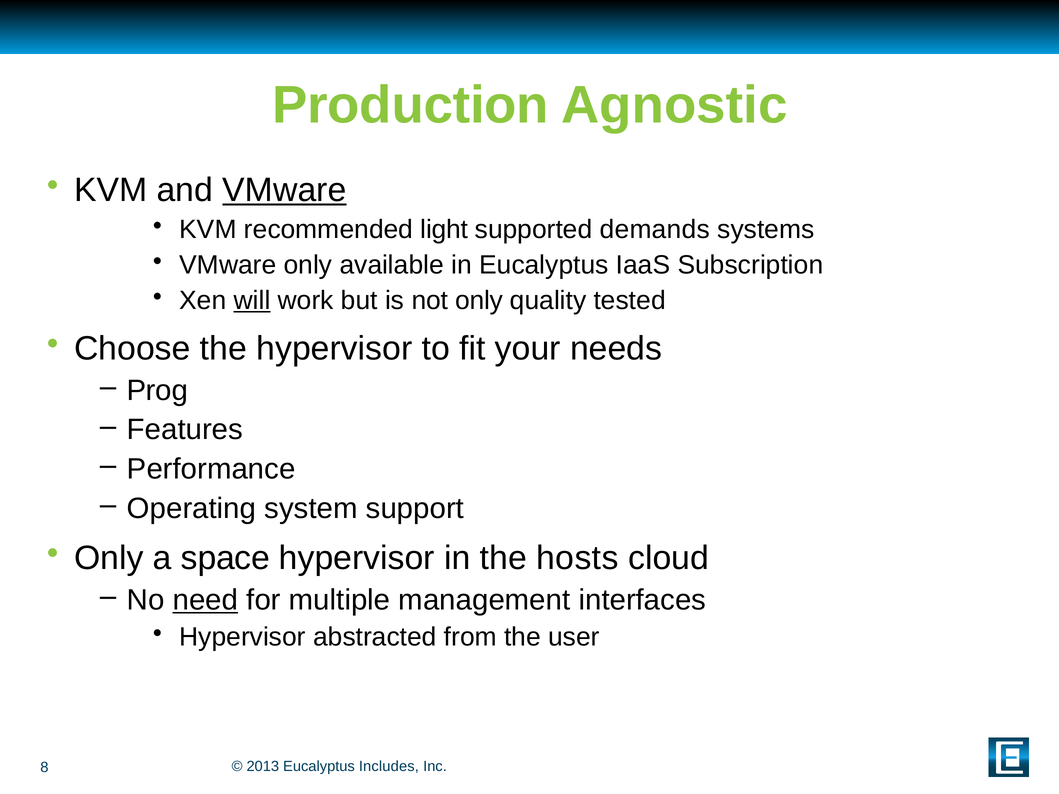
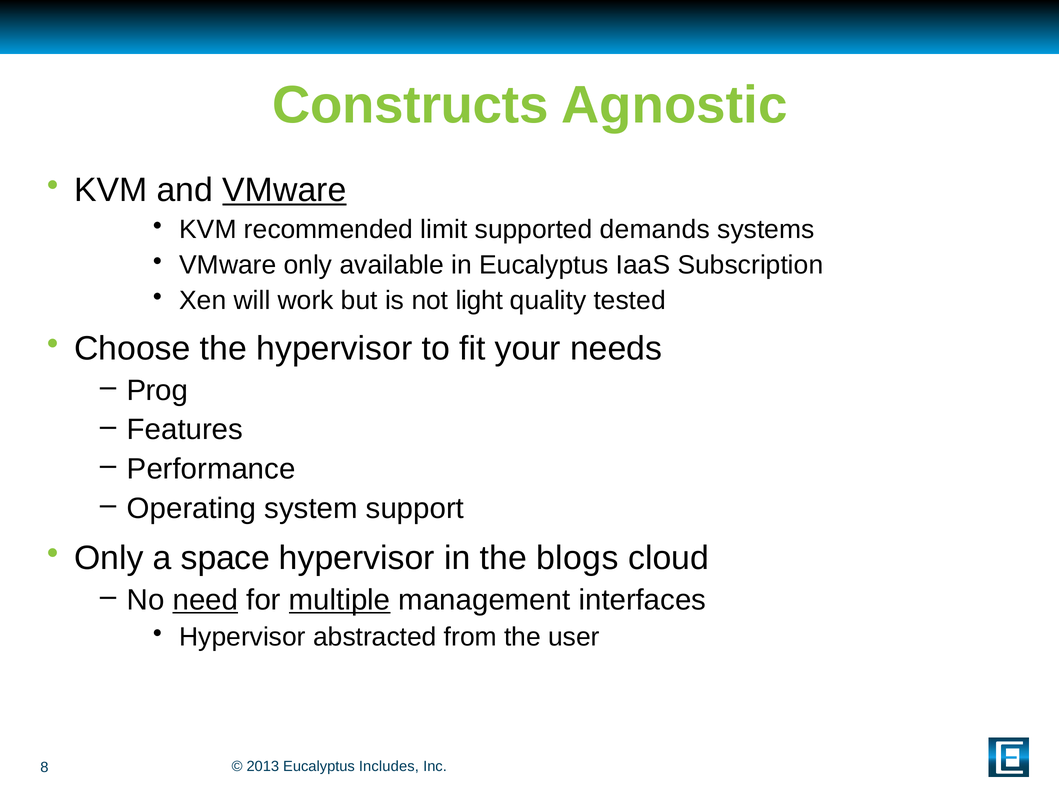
Production: Production -> Constructs (410, 105)
light: light -> limit (444, 230)
will underline: present -> none (252, 301)
not only: only -> light (479, 301)
hosts: hosts -> blogs (577, 558)
multiple underline: none -> present (340, 600)
